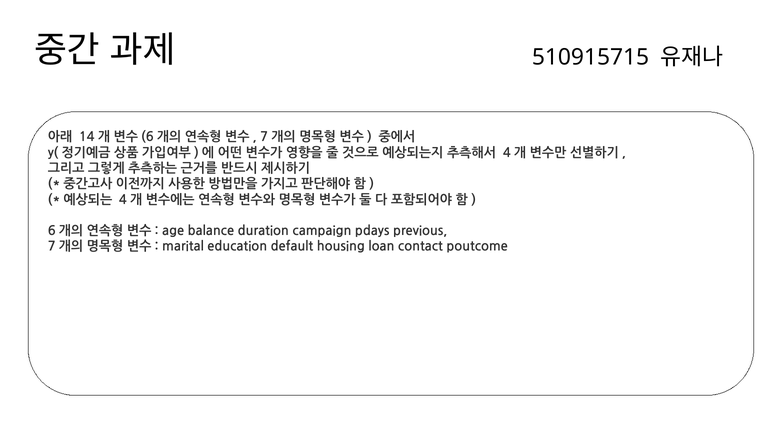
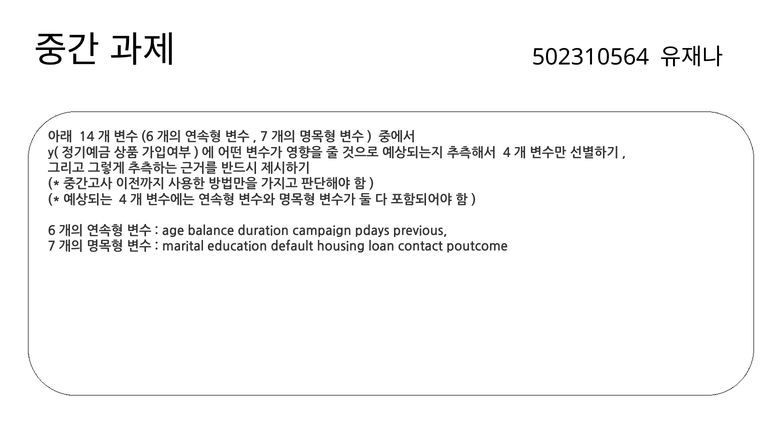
510915715: 510915715 -> 502310564 (591, 57)
